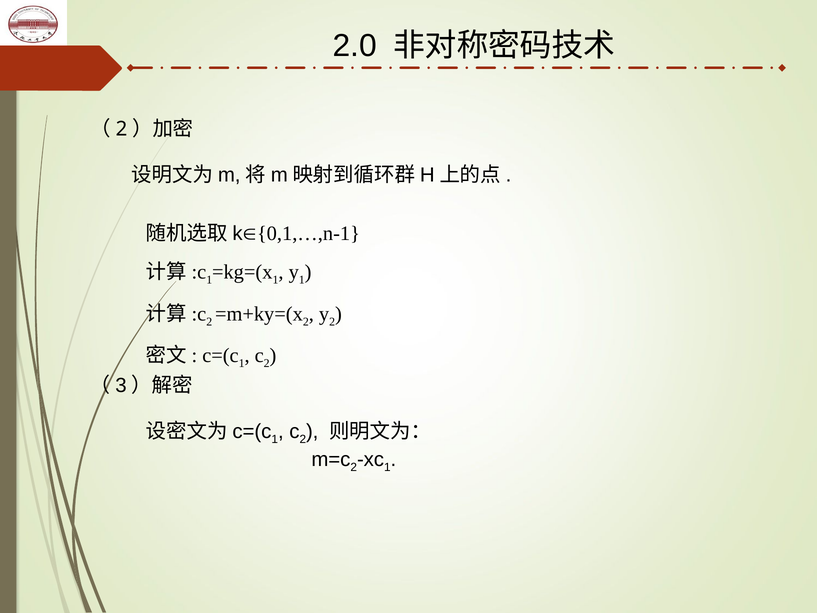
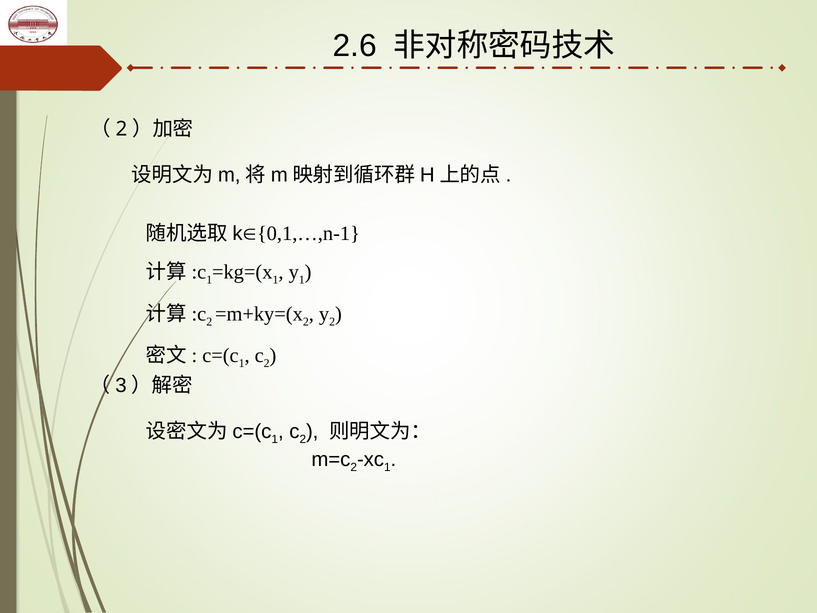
2.0: 2.0 -> 2.6 (355, 46)
